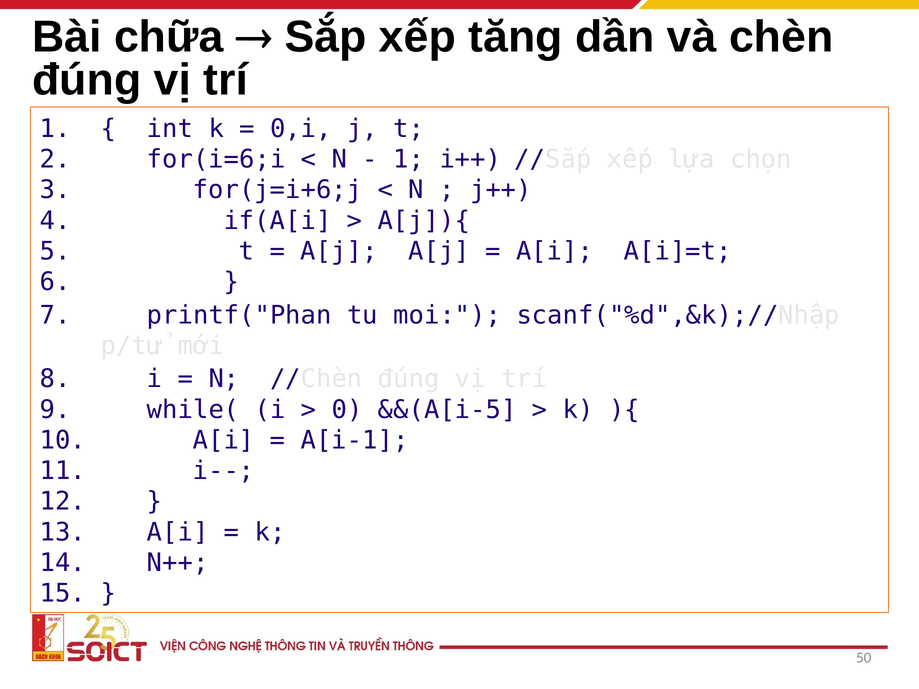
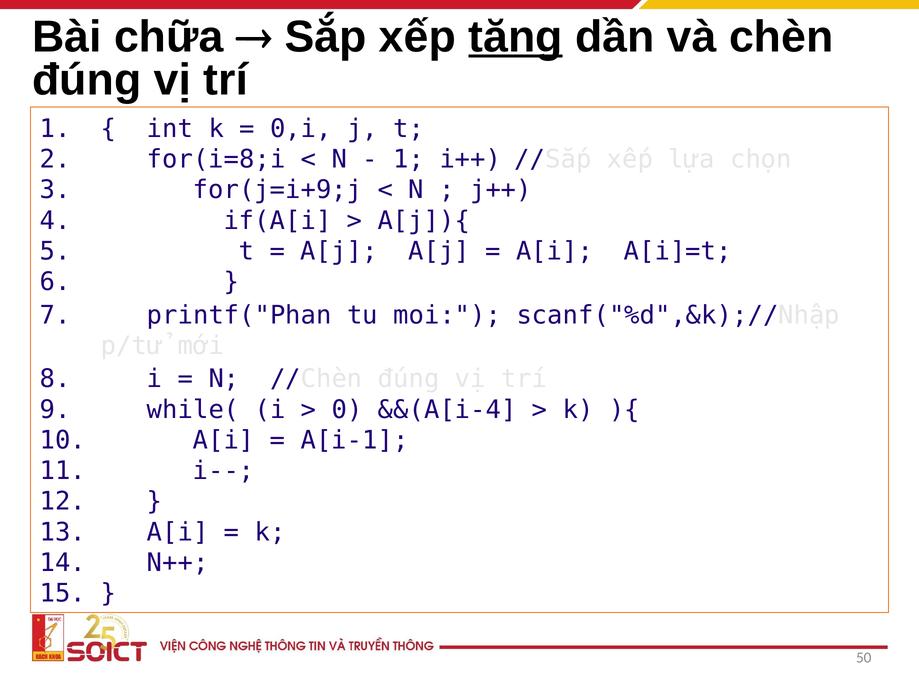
tăng underline: none -> present (516, 37)
for(i=6;i: for(i=6;i -> for(i=8;i (216, 159)
for(j=i+6;j: for(j=i+6;j -> for(j=i+9;j (278, 190)
&&(A[i-5: &&(A[i-5 -> &&(A[i-4 (447, 410)
